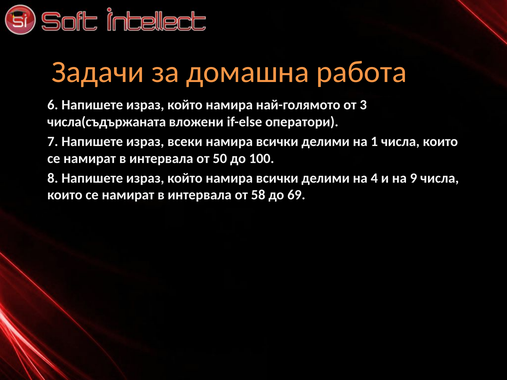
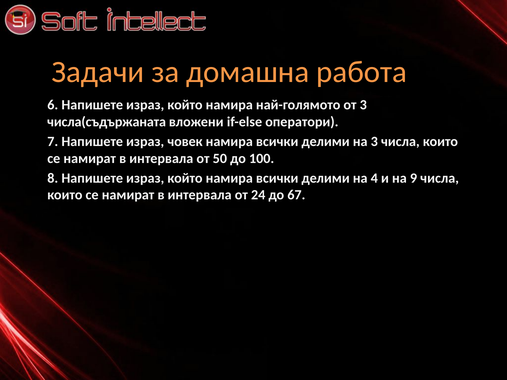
всеки: всеки -> човек (185, 142)
на 1: 1 -> 3 (374, 142)
58: 58 -> 24 (258, 195)
69: 69 -> 67 (296, 195)
